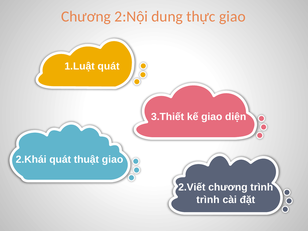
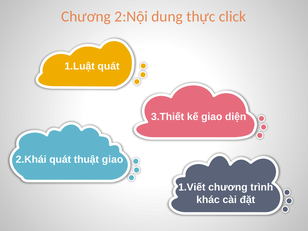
thực giao: giao -> click (233, 16)
2.Viết: 2.Viết -> 1.Viết (192, 187)
trình: trình -> khác (208, 200)
